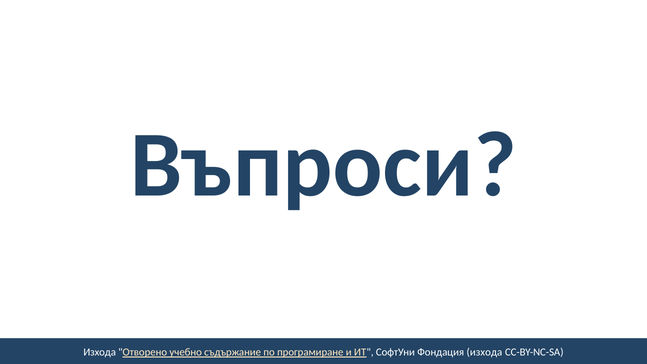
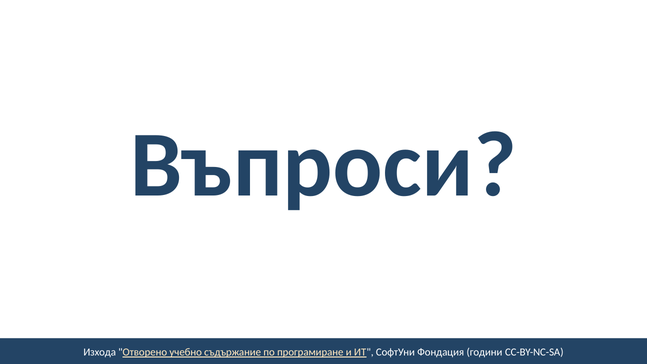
Фондация изхода: изхода -> години (484, 352)
